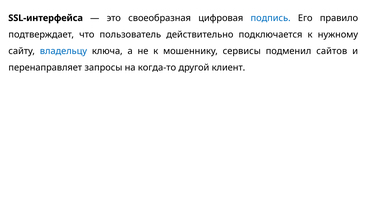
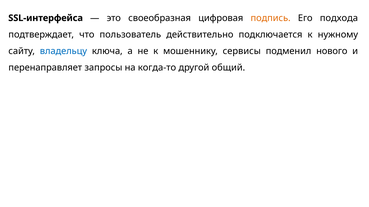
подпись colour: blue -> orange (271, 18)
правило: правило -> подхода (339, 18)
сайтов: сайтов -> нового (332, 51)
клиент: клиент -> общий (228, 68)
